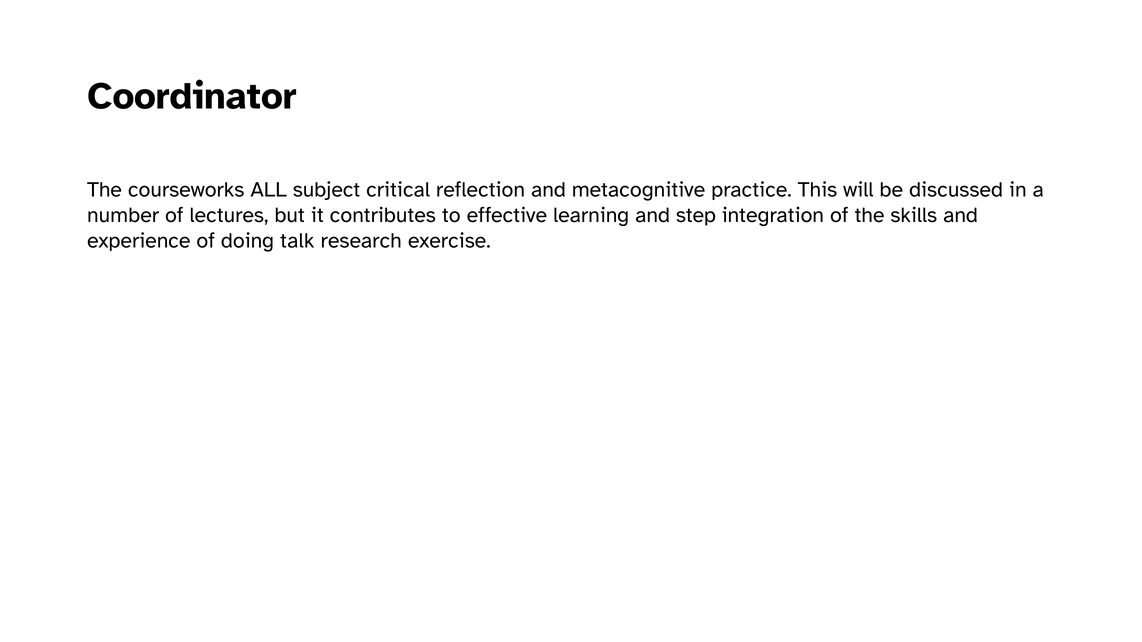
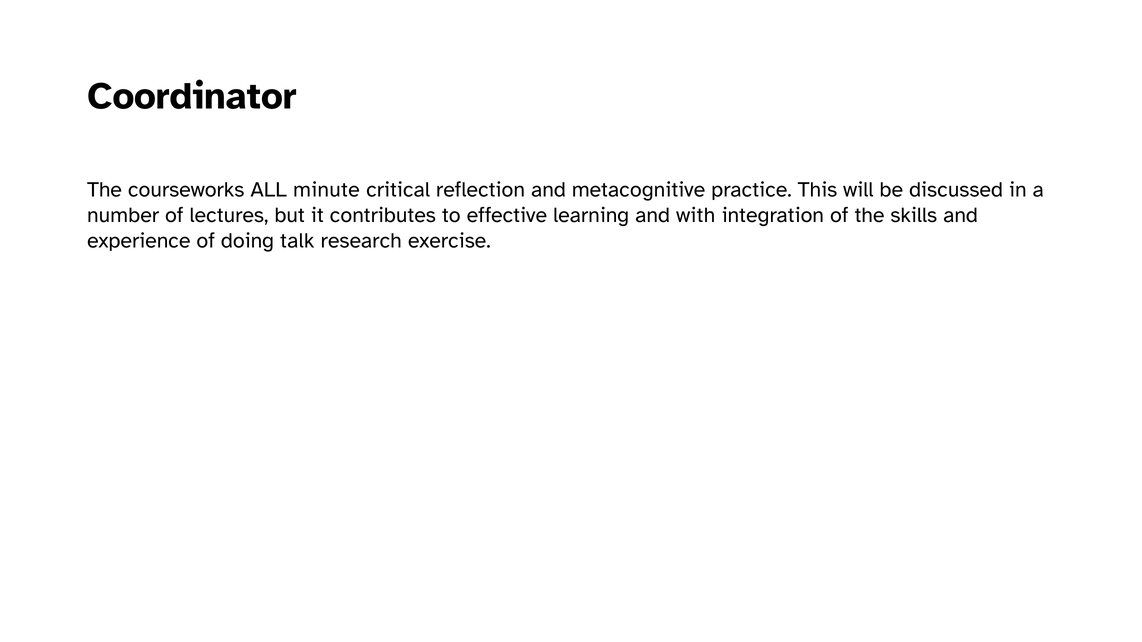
subject: subject -> minute (326, 190)
step: step -> with (696, 215)
